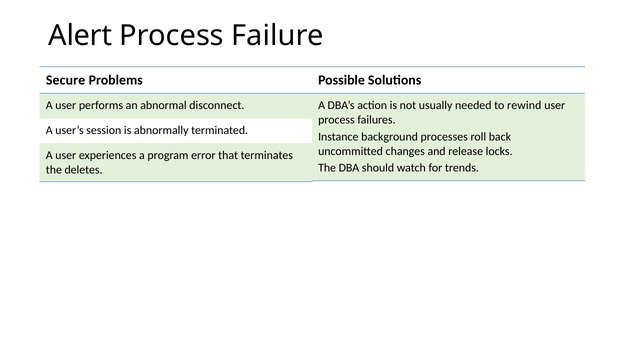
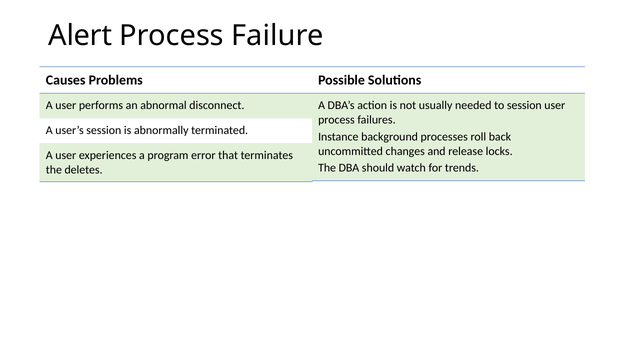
Secure: Secure -> Causes (66, 80)
to rewind: rewind -> session (524, 105)
